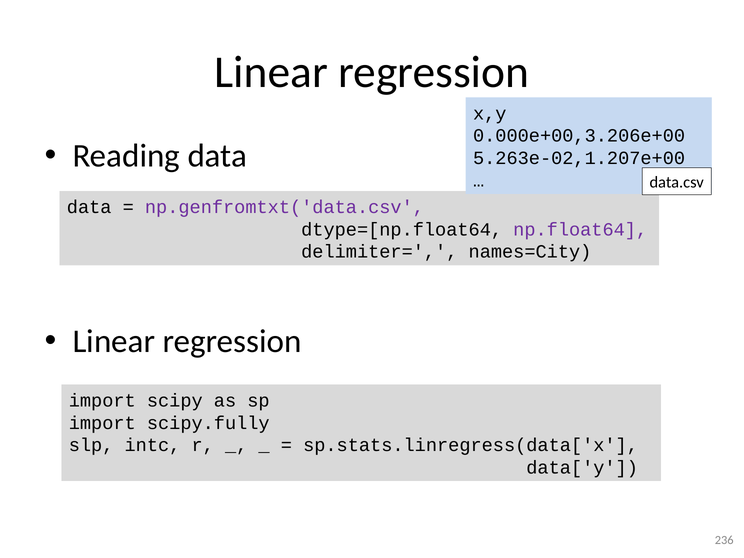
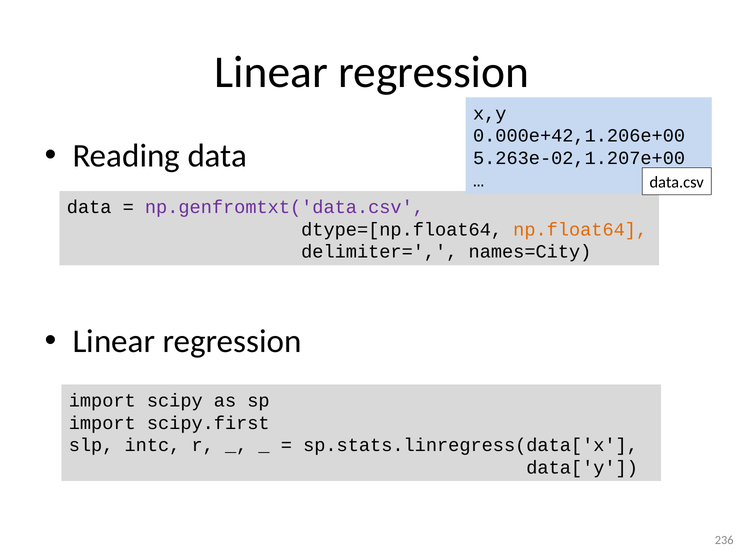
0.000e+00,3.206e+00: 0.000e+00,3.206e+00 -> 0.000e+42,1.206e+00 (579, 136)
np.float64 colour: purple -> orange (580, 230)
scipy.fully: scipy.fully -> scipy.first (208, 423)
